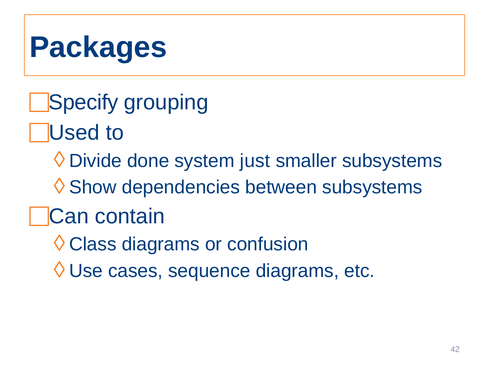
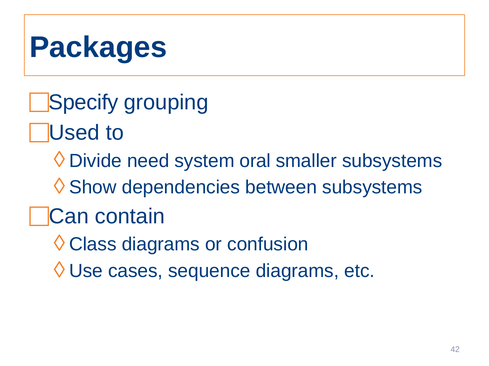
done: done -> need (148, 161)
just: just -> oral (255, 161)
